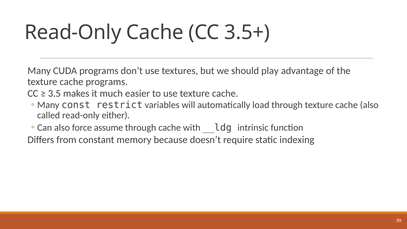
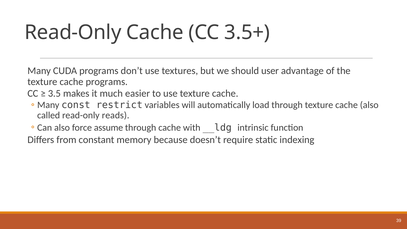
play: play -> user (270, 71)
either: either -> reads (116, 115)
